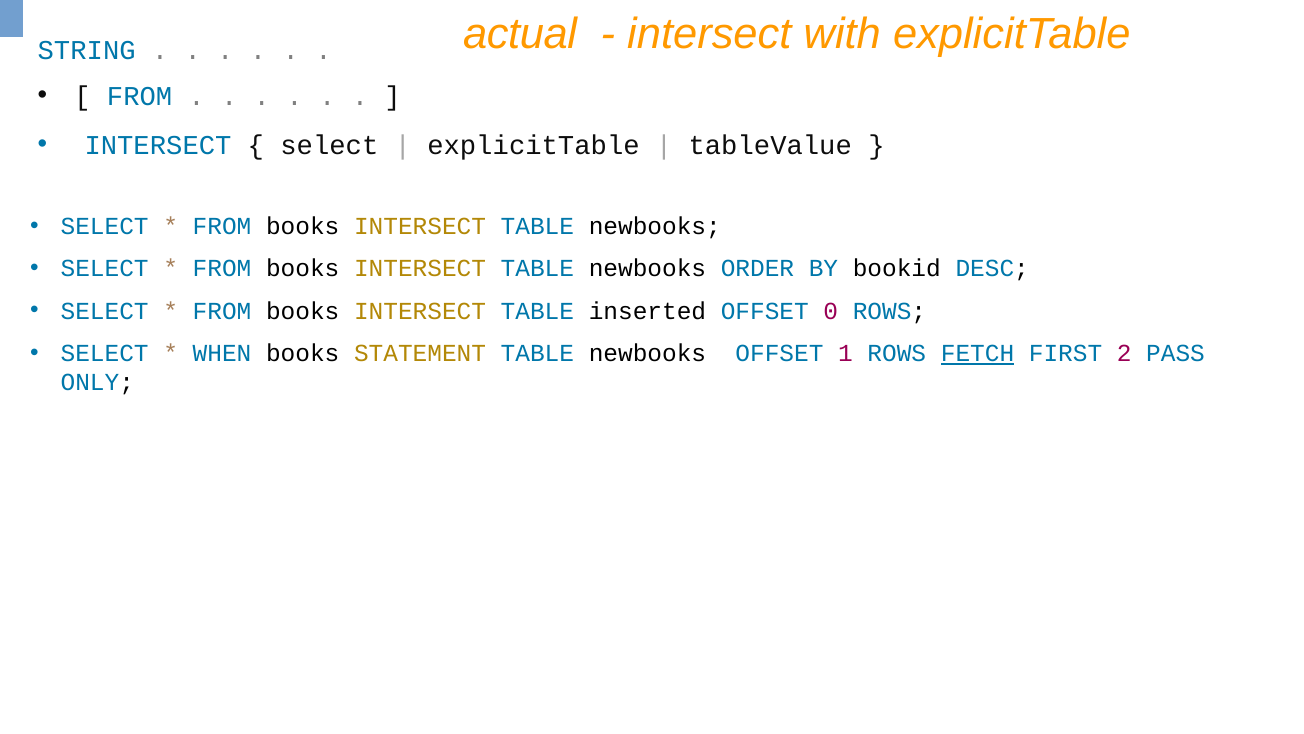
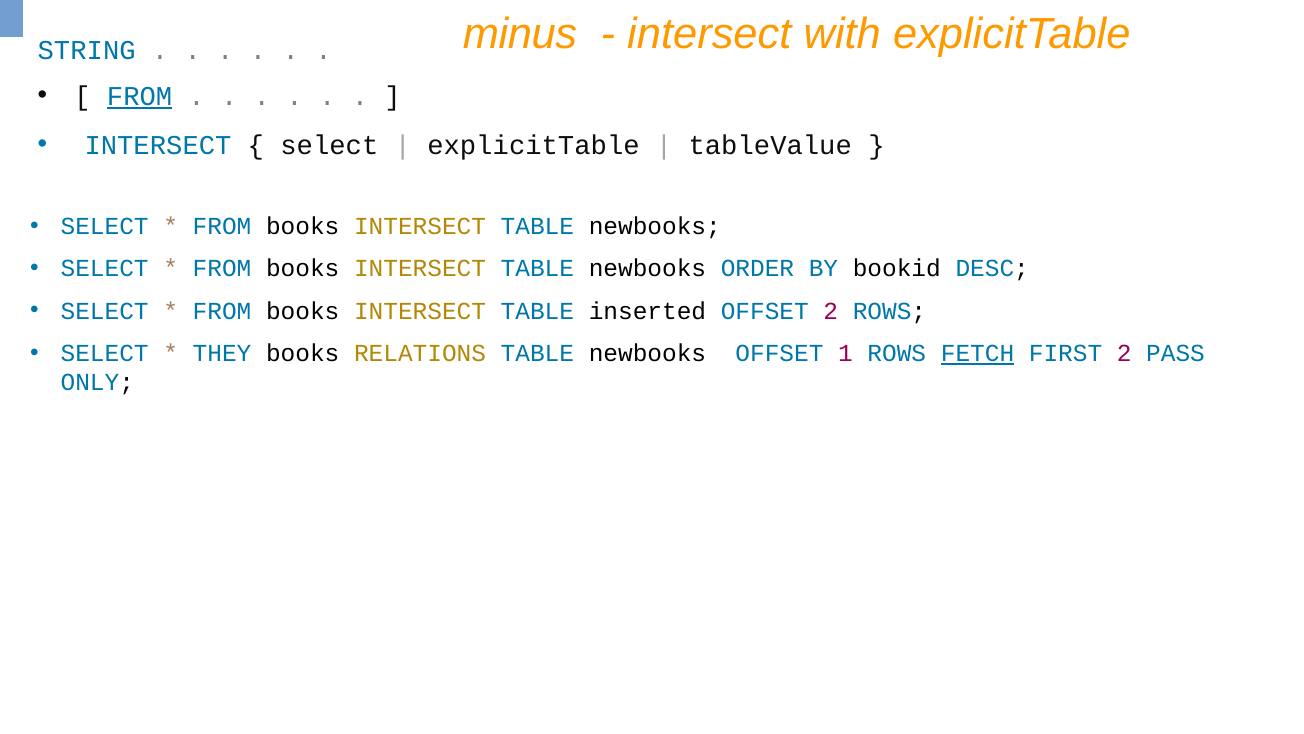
actual: actual -> minus (520, 34)
FROM underline: none -> present (140, 96)
OFFSET 0: 0 -> 2 (831, 311)
WHEN: WHEN -> THEY (222, 353)
STATEMENT: STATEMENT -> RELATIONS (420, 353)
